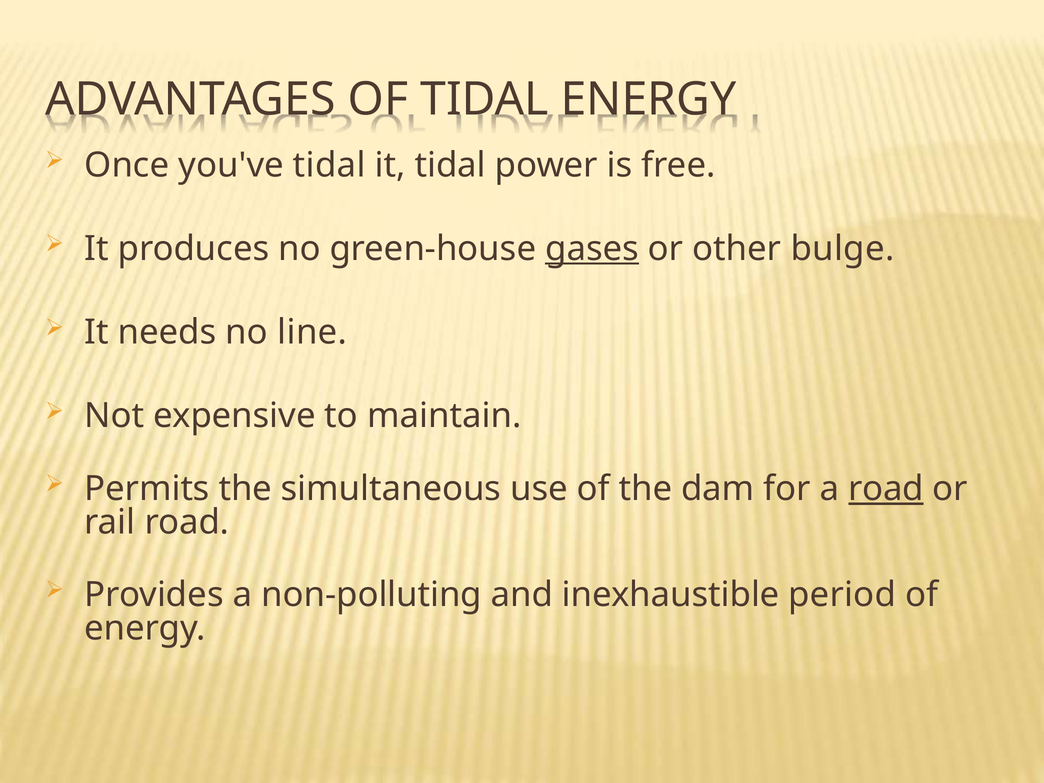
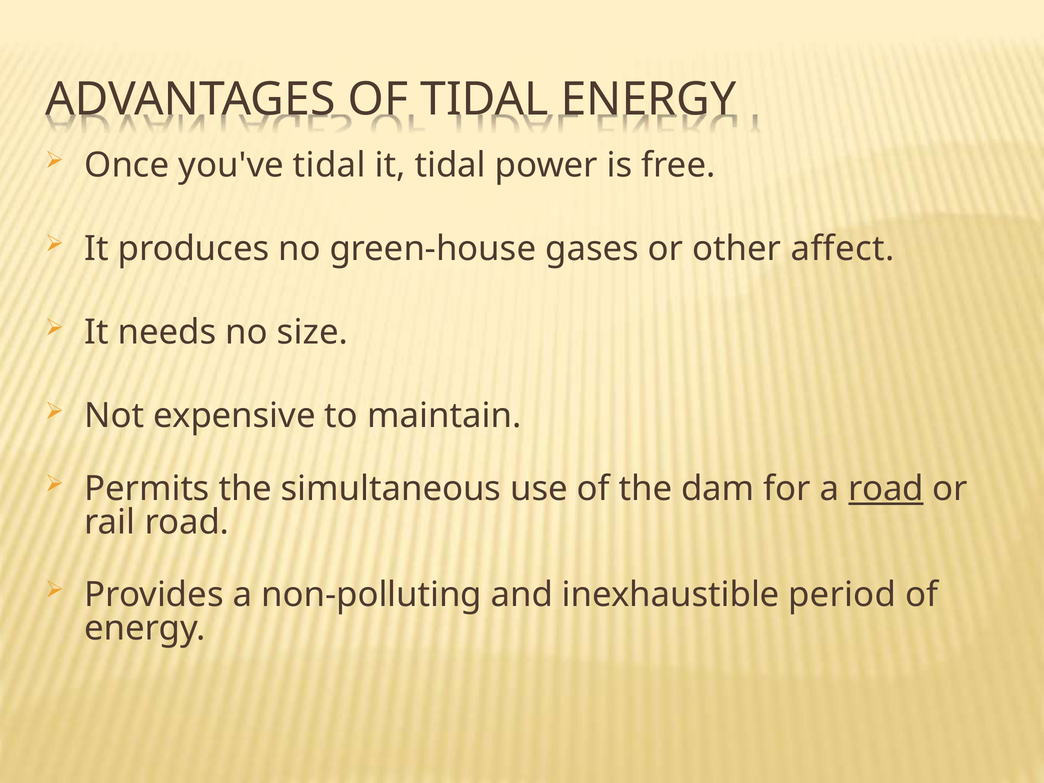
gases underline: present -> none (592, 249)
bulge: bulge -> affect (843, 249)
line: line -> size (312, 332)
